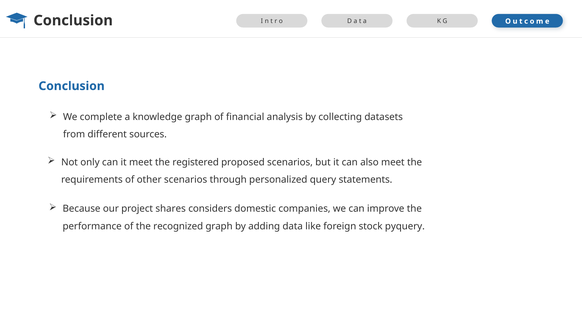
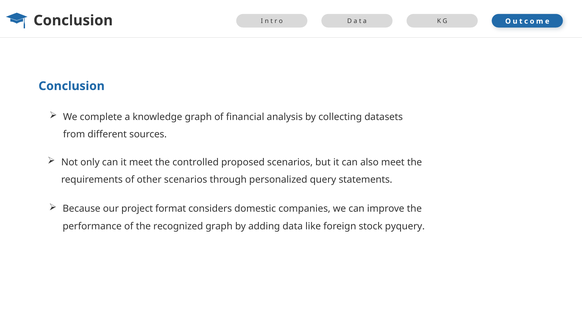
registered: registered -> controlled (196, 163)
shares: shares -> format (171, 209)
